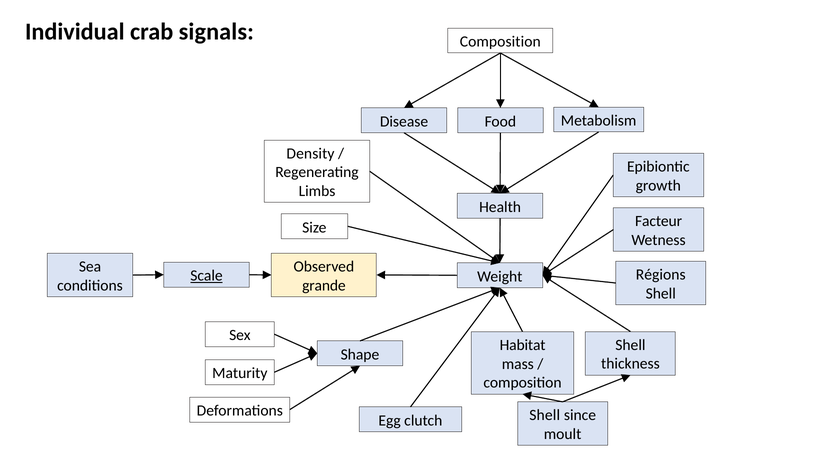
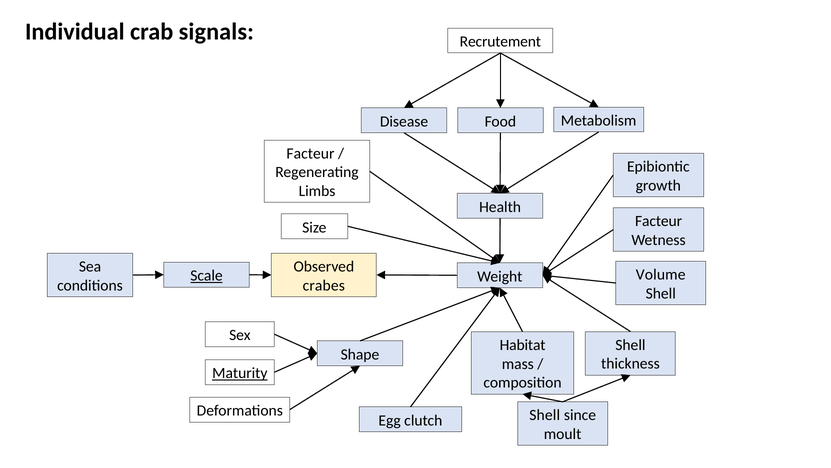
Composition: Composition -> Recrutement (500, 42)
Density: Density -> Facteur (310, 153)
Régions: Régions -> Volume (661, 274)
grande: grande -> crabes (324, 285)
Maturity underline: none -> present (240, 373)
